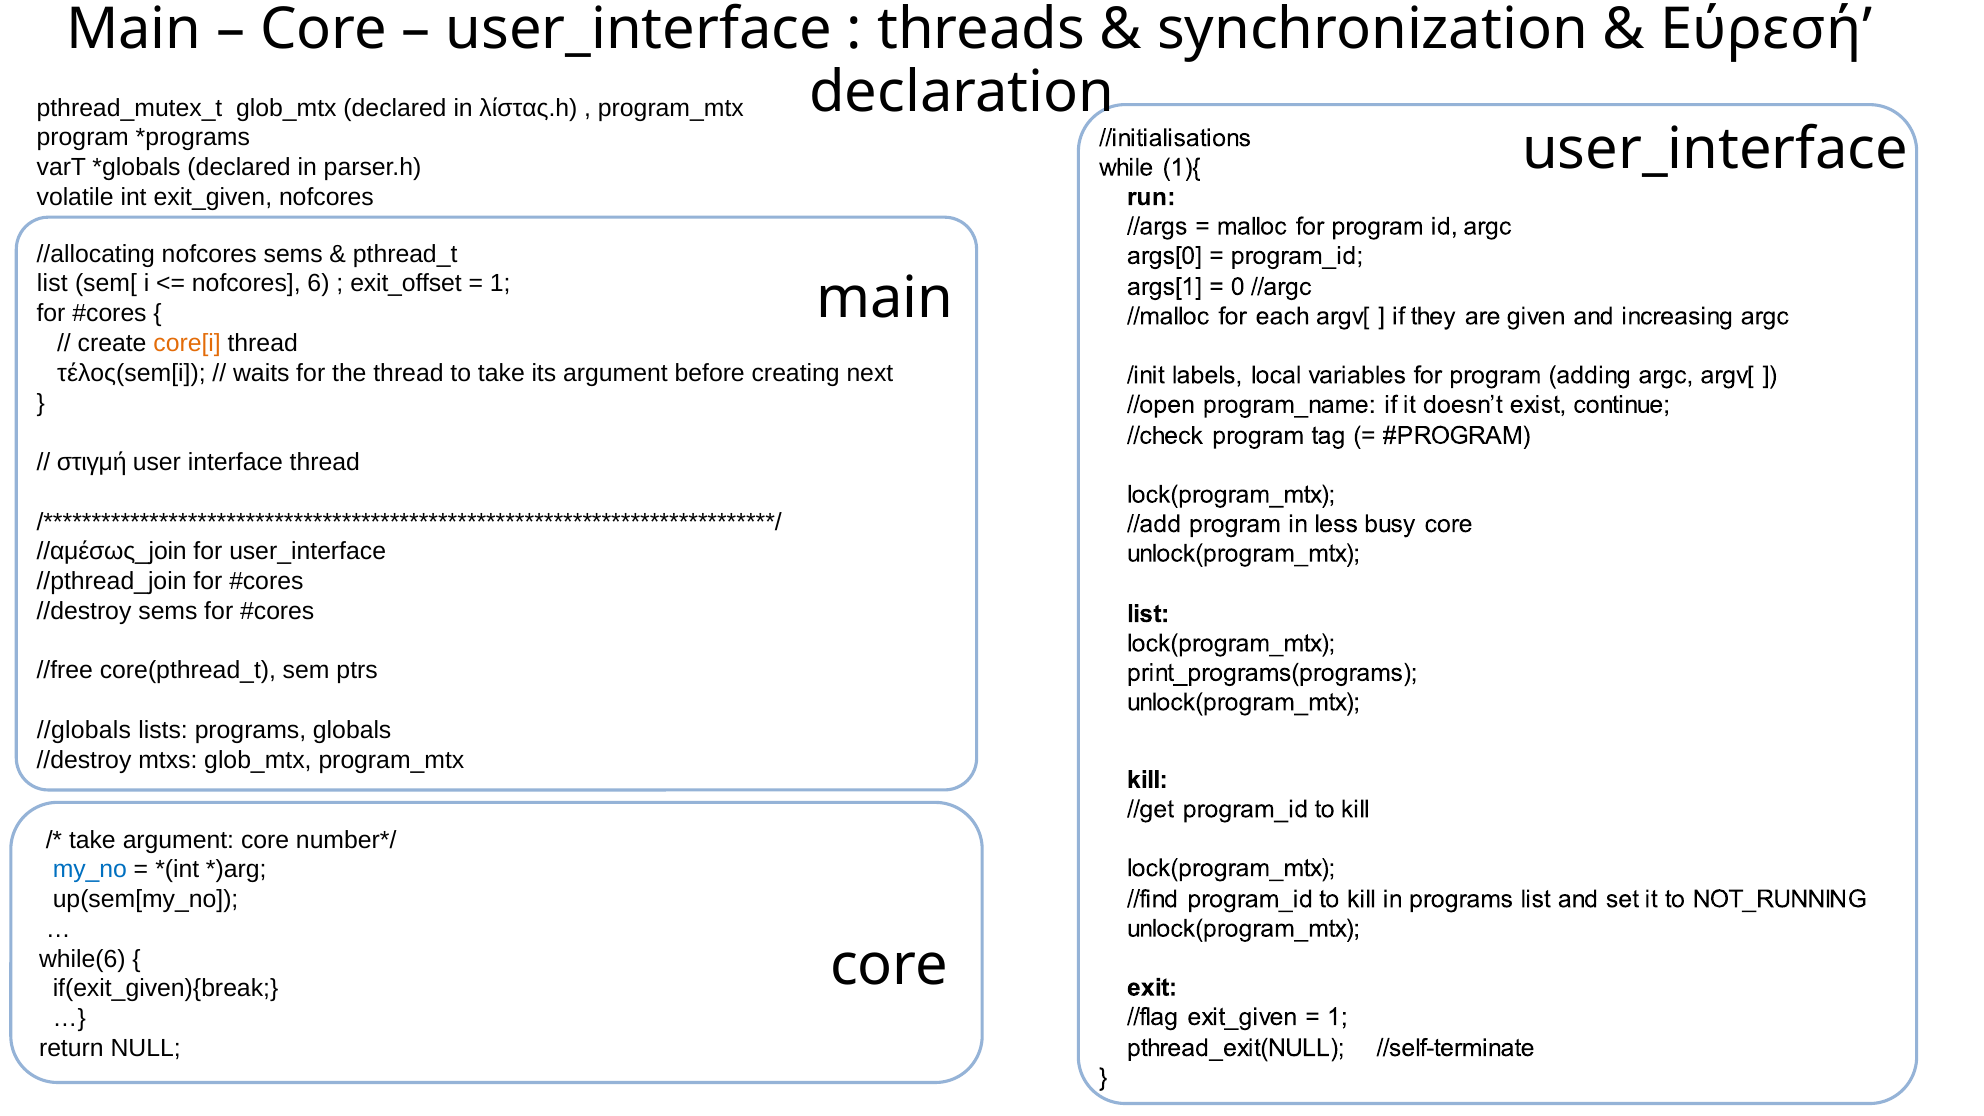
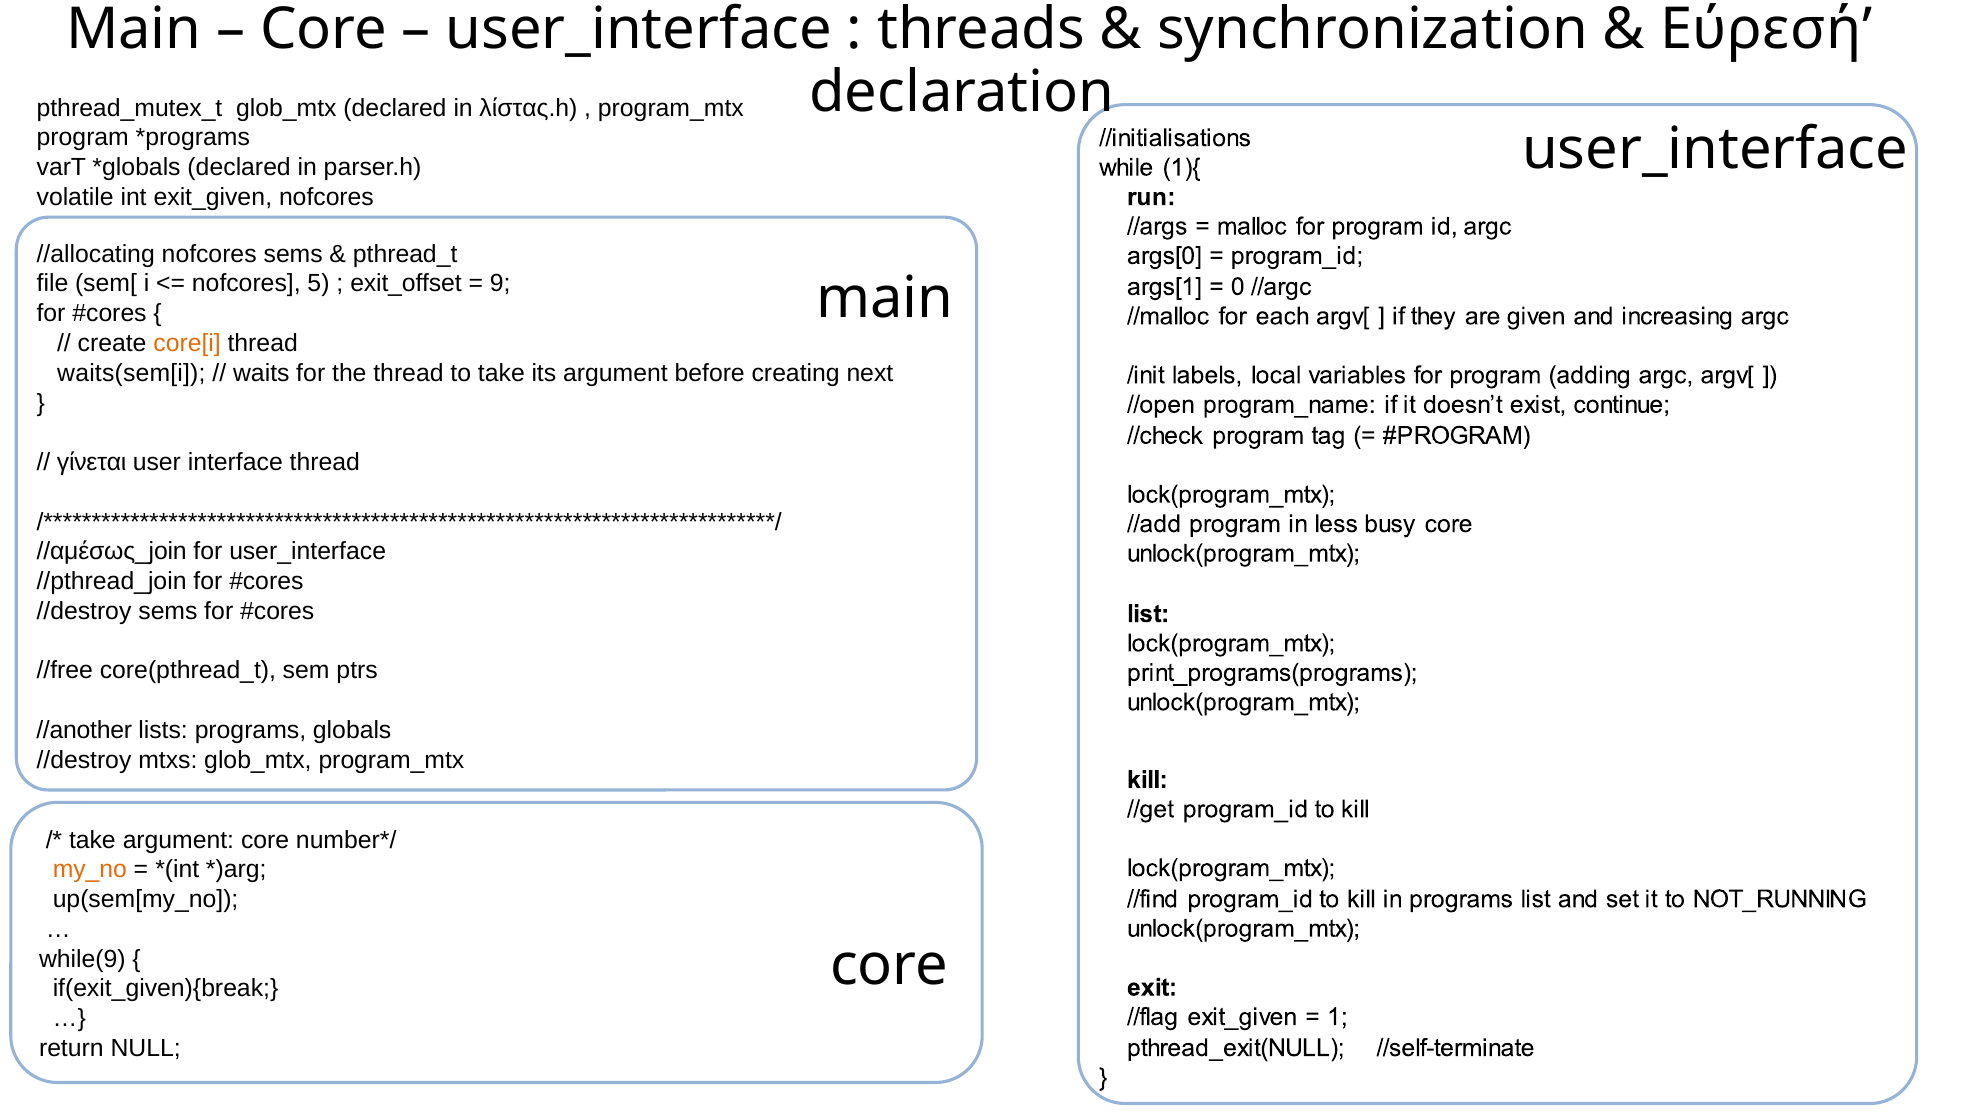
list: list -> file (52, 284)
6: 6 -> 5 (318, 284)
1: 1 -> 9 (500, 284)
τέλος(sem[i: τέλος(sem[i -> waits(sem[i (131, 373)
στιγμή: στιγμή -> γίνεται (92, 462)
//globals: //globals -> //another (84, 730)
my_no colour: blue -> orange (90, 870)
while(6: while(6 -> while(9 (82, 959)
